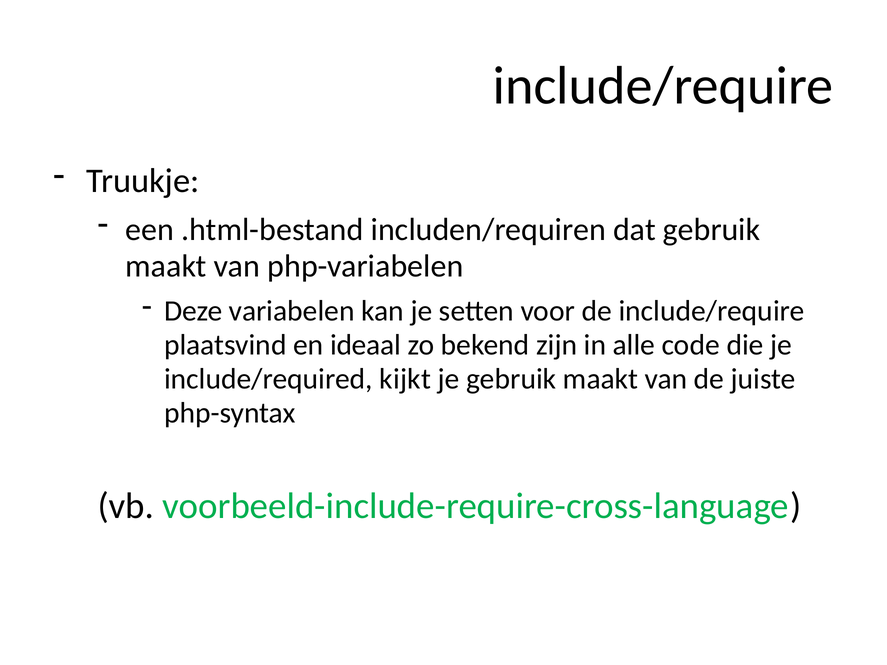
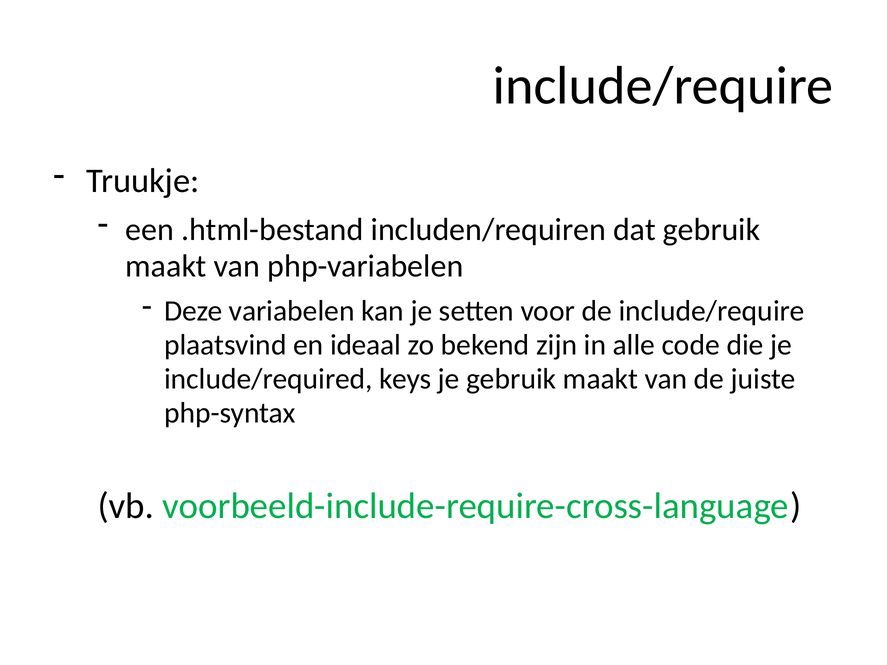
kijkt: kijkt -> keys (405, 379)
